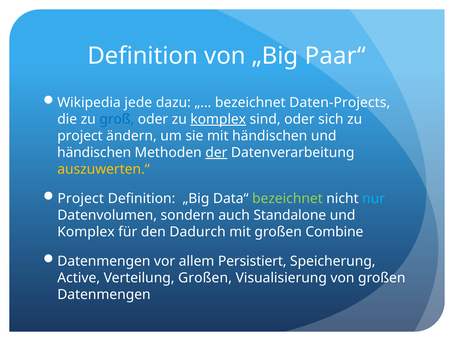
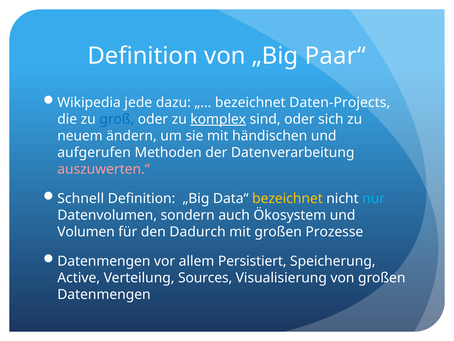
project: project -> neuem (80, 136)
händischen: händischen -> aufgerufen (94, 152)
der underline: present -> none (216, 152)
auszuwerten.“ colour: yellow -> pink (103, 169)
Project: Project -> Schnell (81, 198)
bezeichnet colour: light green -> yellow (287, 198)
Standalone: Standalone -> Ökosystem (290, 215)
Komplex: Komplex -> Volumen (86, 231)
Combine: Combine -> Prozesse (334, 231)
Verteilung Großen: Großen -> Sources (205, 277)
